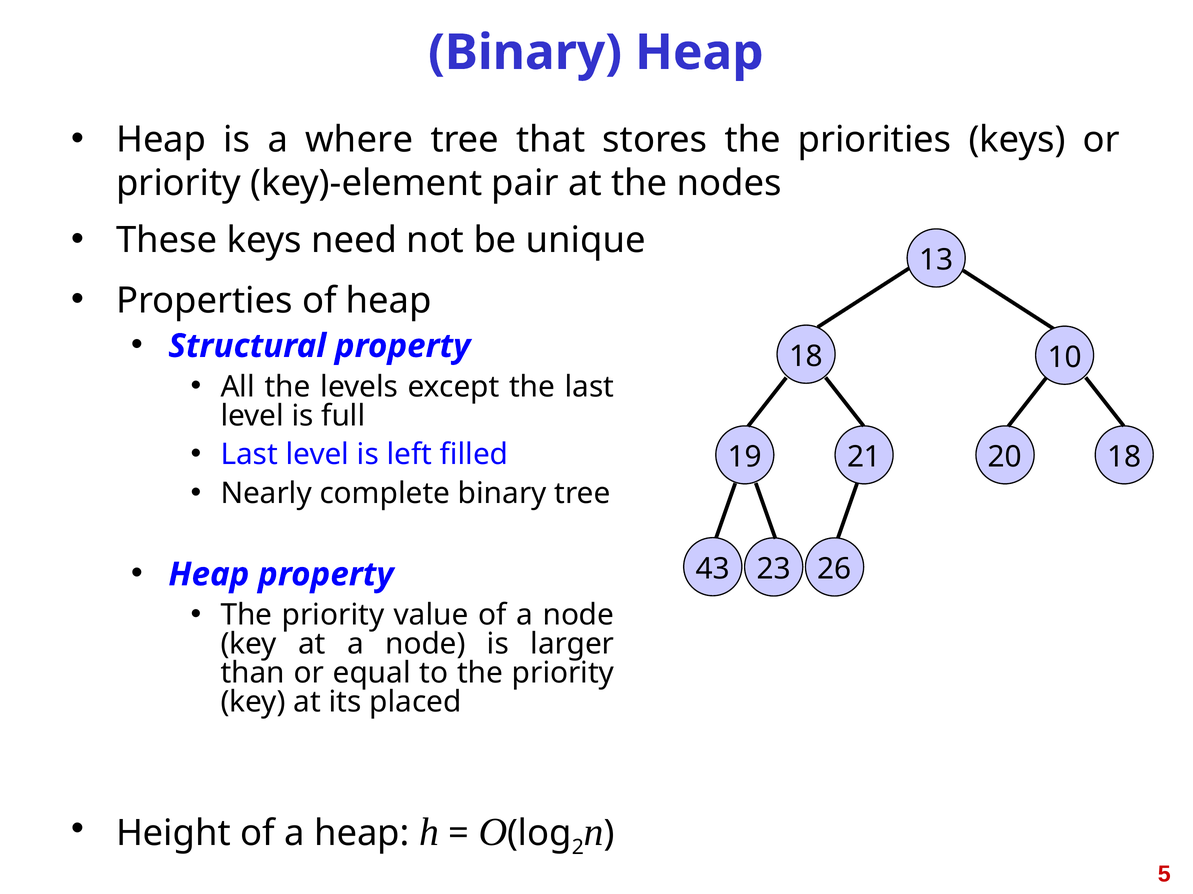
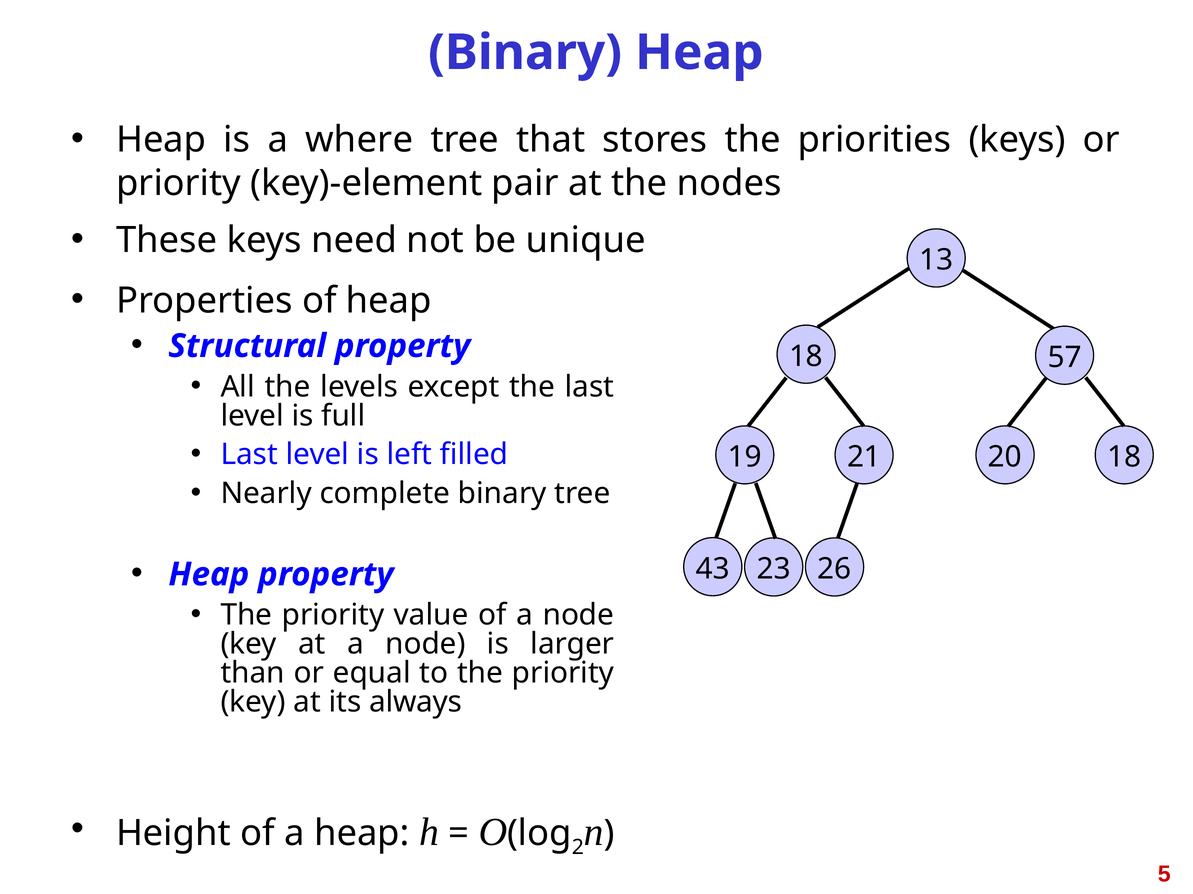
10: 10 -> 57 (1065, 358)
placed: placed -> always (416, 703)
